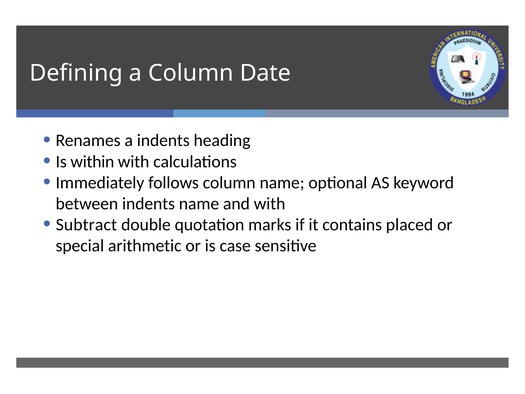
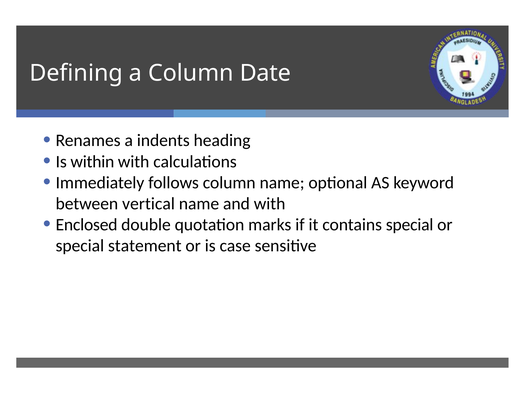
between indents: indents -> vertical (149, 203)
Subtract: Subtract -> Enclosed (87, 224)
contains placed: placed -> special (410, 224)
arithmetic: arithmetic -> statement (145, 245)
